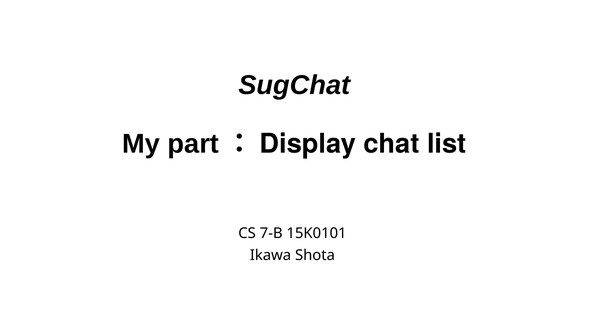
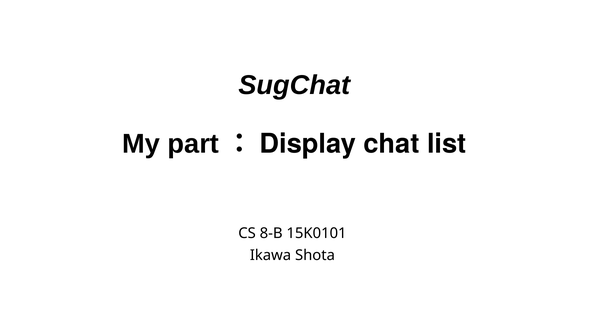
7-B: 7-B -> 8-B (271, 233)
